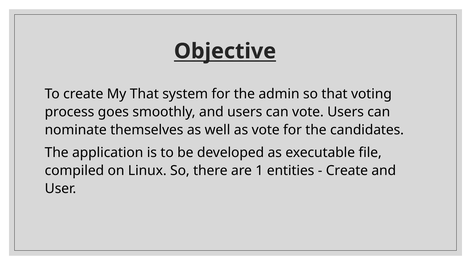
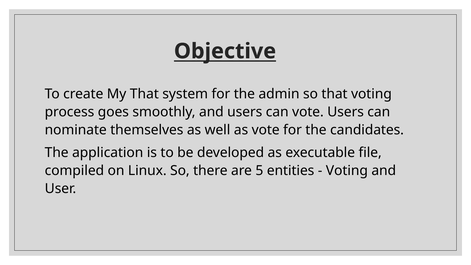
1: 1 -> 5 (259, 171)
Create: Create -> Voting (347, 171)
